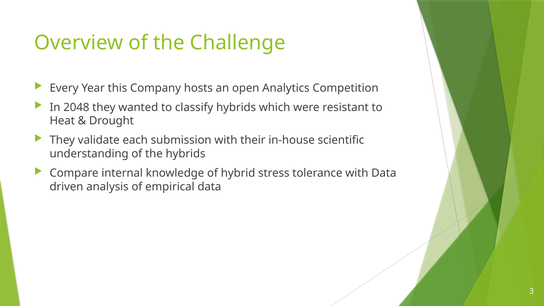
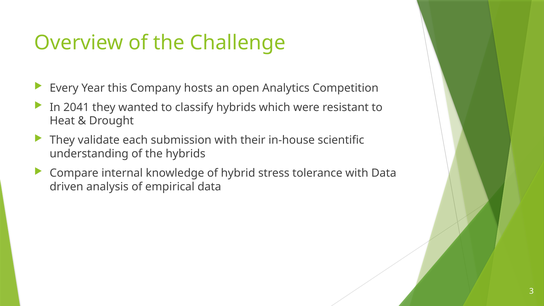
2048: 2048 -> 2041 (76, 107)
